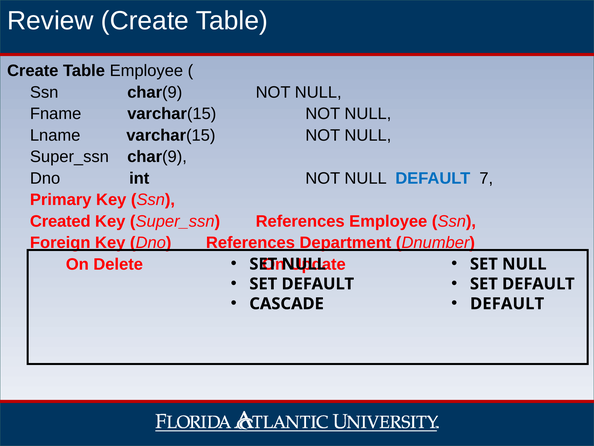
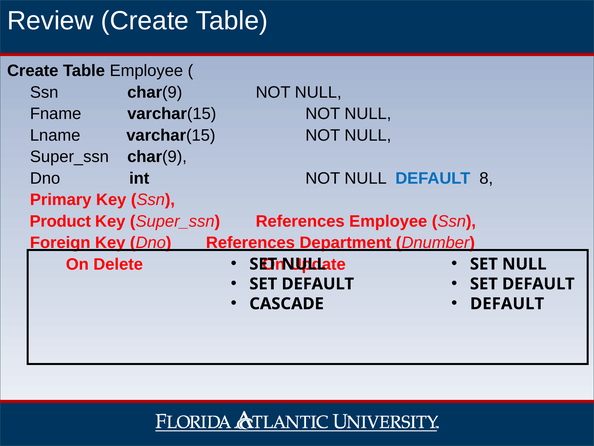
7: 7 -> 8 (486, 178)
Created: Created -> Product (60, 221)
